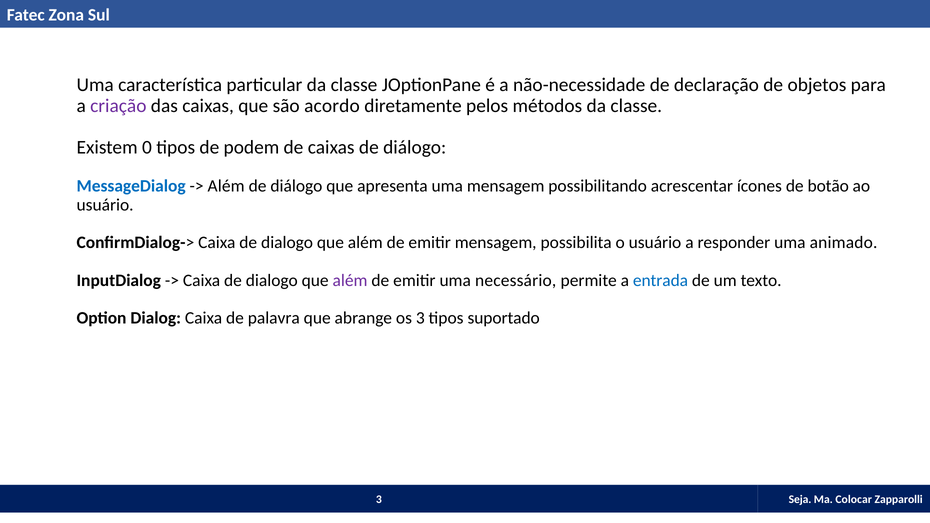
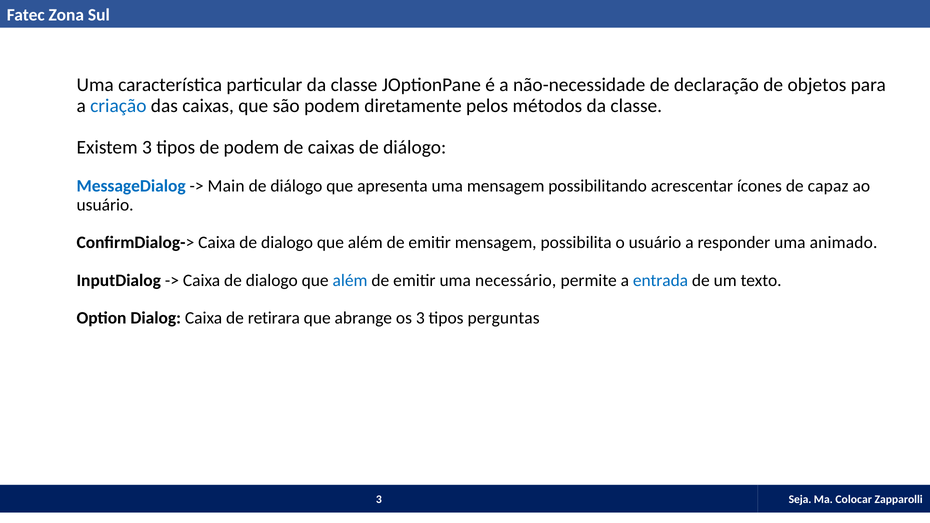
criação colour: purple -> blue (118, 106)
são acordo: acordo -> podem (332, 106)
Existem 0: 0 -> 3 (147, 148)
Além: Além -> Main (226, 186)
botão: botão -> capaz (828, 186)
além colour: purple -> blue (350, 280)
palavra: palavra -> retirara (274, 318)
suportado: suportado -> perguntas (504, 318)
